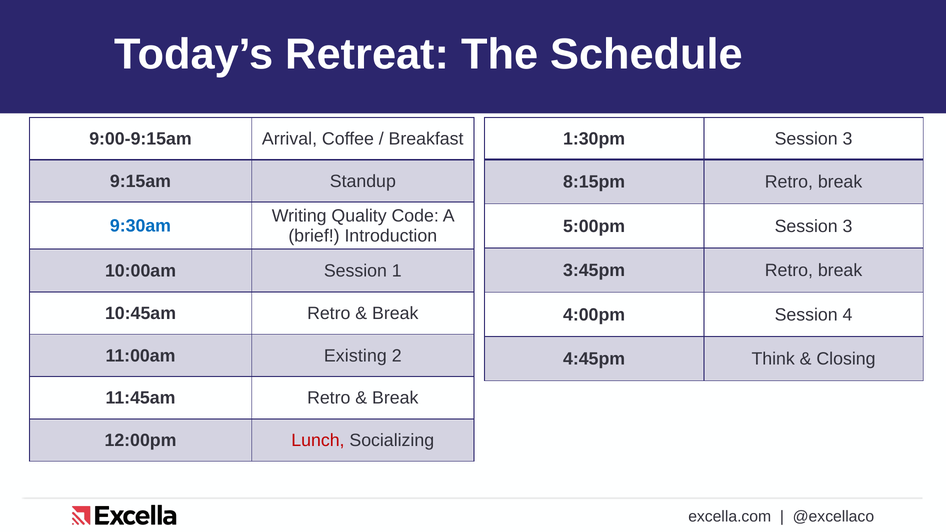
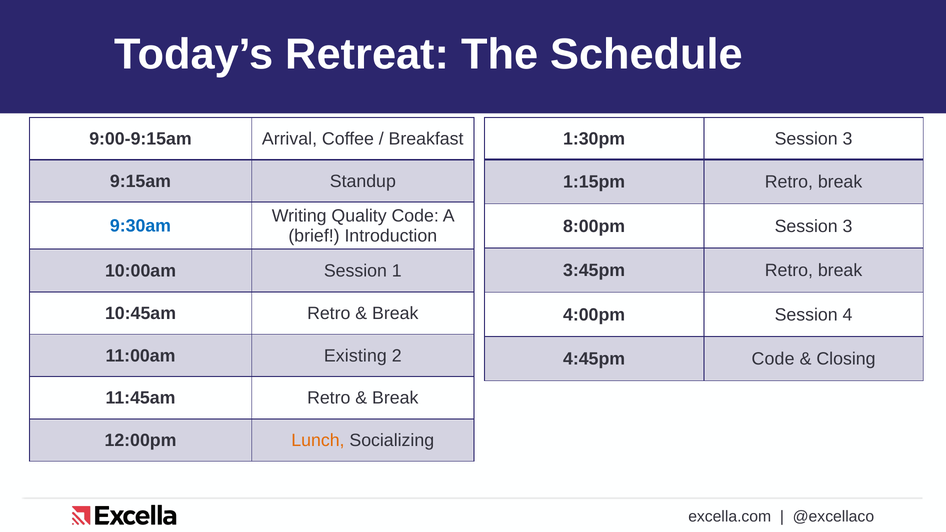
8:15pm: 8:15pm -> 1:15pm (594, 182)
5:00pm: 5:00pm -> 8:00pm (594, 226)
4:45pm Think: Think -> Code (773, 359)
Lunch colour: red -> orange (318, 440)
